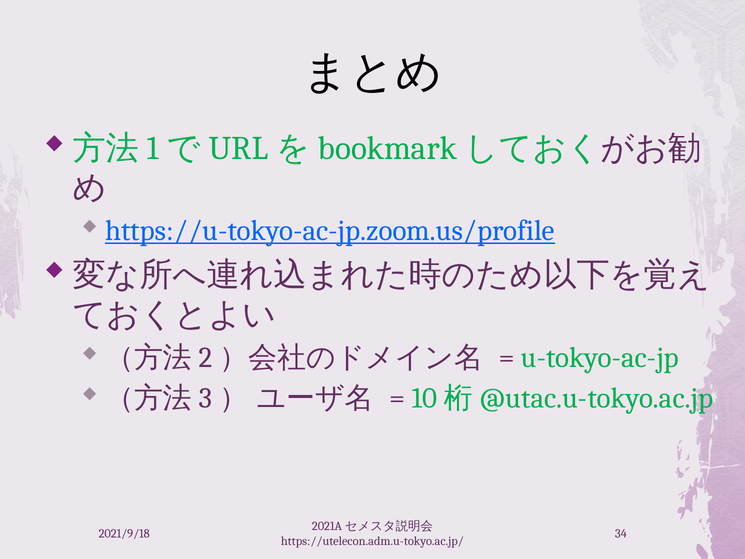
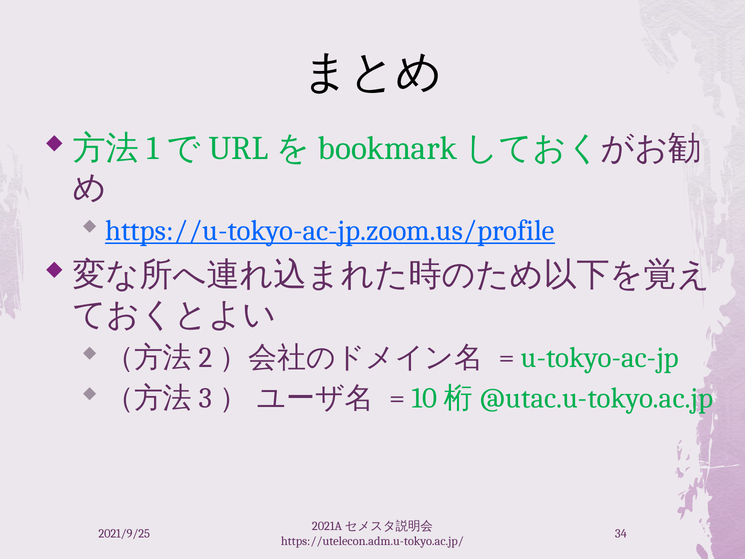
2021/9/18: 2021/9/18 -> 2021/9/25 (124, 534)
